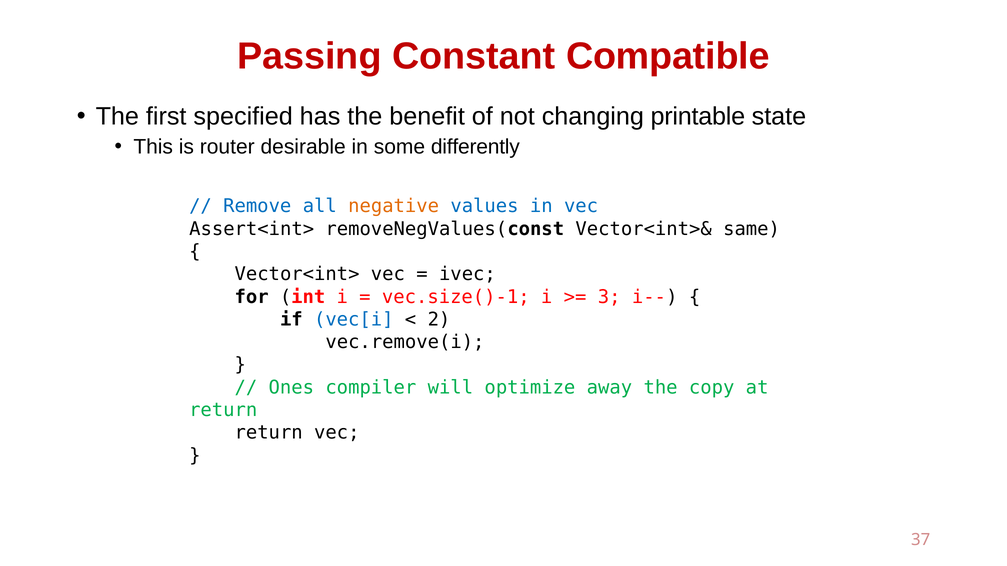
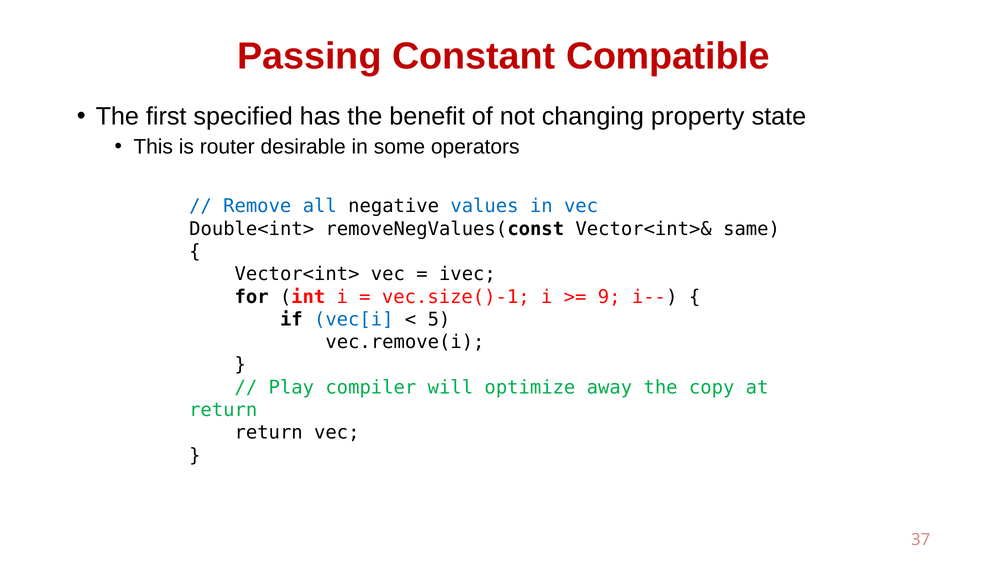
printable: printable -> property (698, 117)
differently: differently -> operators (475, 147)
negative colour: orange -> black (394, 206)
Assert<int>: Assert<int> -> Double<int> (252, 229)
3: 3 -> 9 (609, 297)
2: 2 -> 5 (439, 320)
Ones: Ones -> Play (291, 388)
